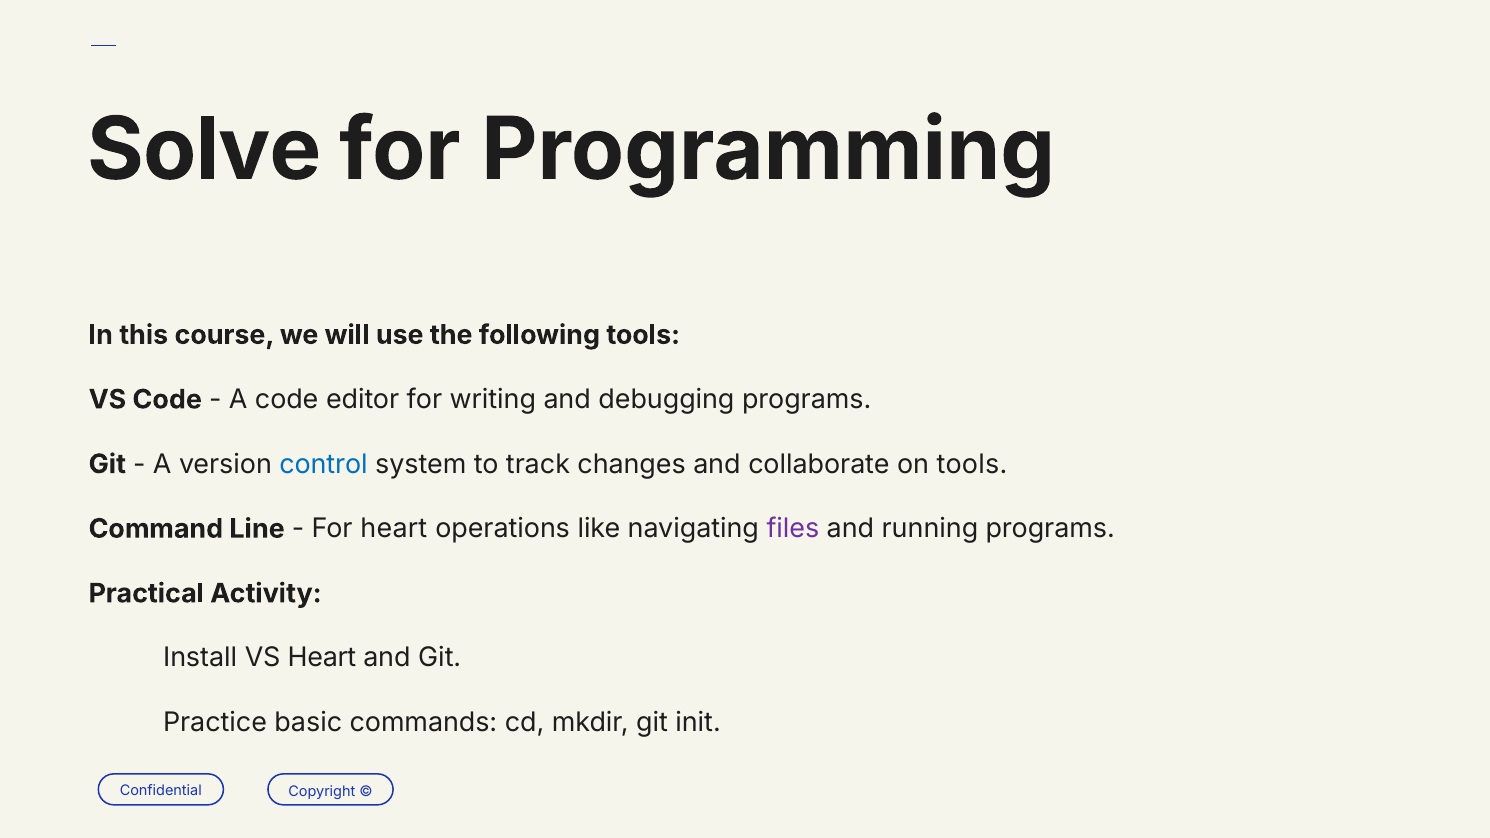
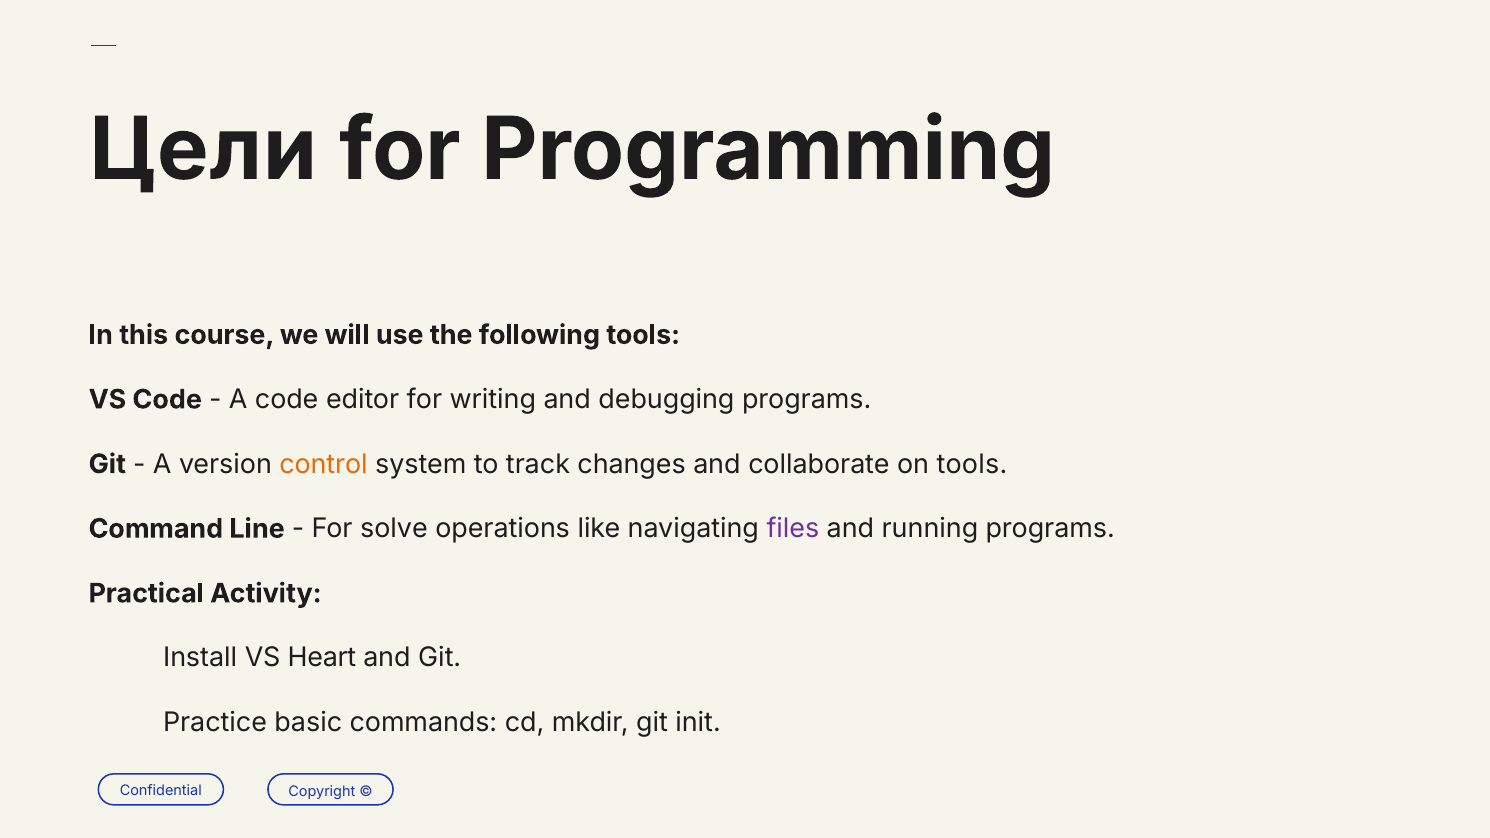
Solve: Solve -> Цели (203, 150)
control colour: blue -> orange (324, 464)
For heart: heart -> solve (394, 529)
